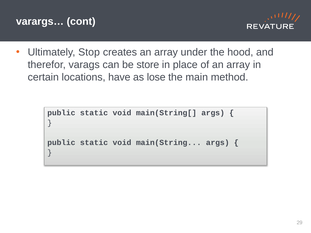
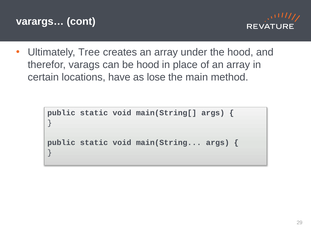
Stop: Stop -> Tree (89, 52)
be store: store -> hood (148, 65)
